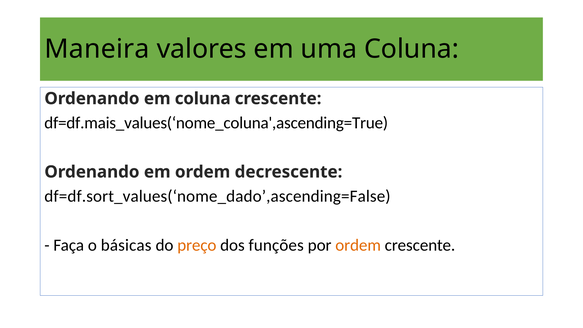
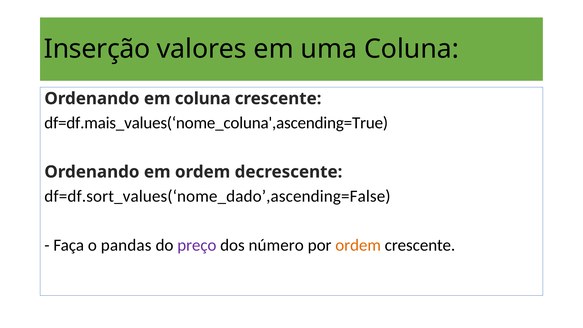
Maneira: Maneira -> Inserção (97, 49)
básicas: básicas -> pandas (126, 245)
preço colour: orange -> purple (197, 245)
funções: funções -> número (276, 245)
